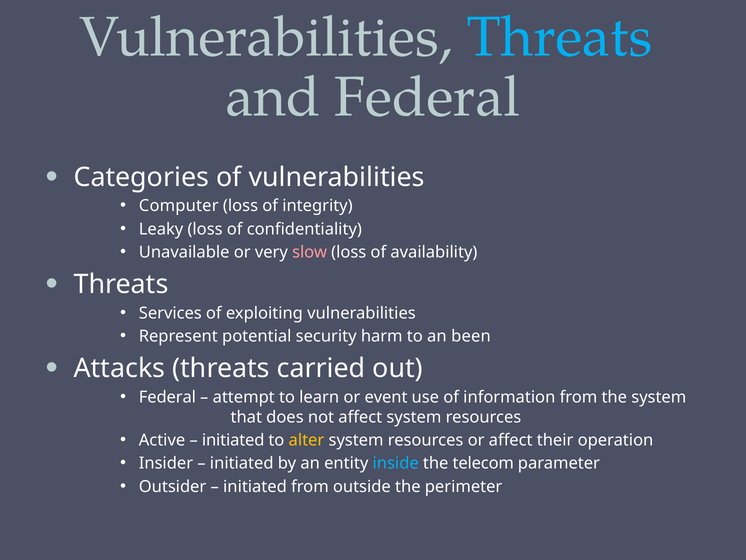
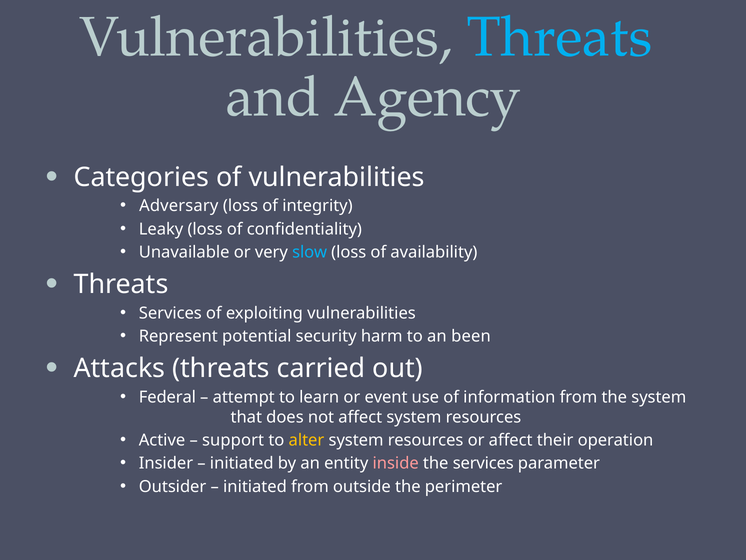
and Federal: Federal -> Agency (427, 97)
Computer: Computer -> Adversary (179, 206)
slow colour: pink -> light blue (310, 252)
initiated: initiated -> support (233, 440)
inside colour: light blue -> pink (396, 463)
the telecom: telecom -> services (483, 463)
